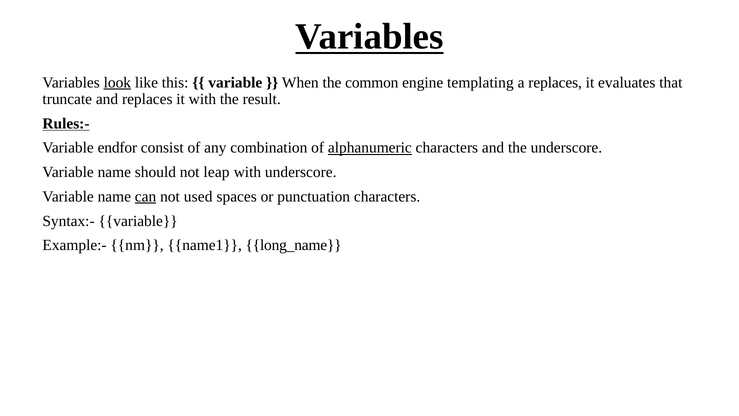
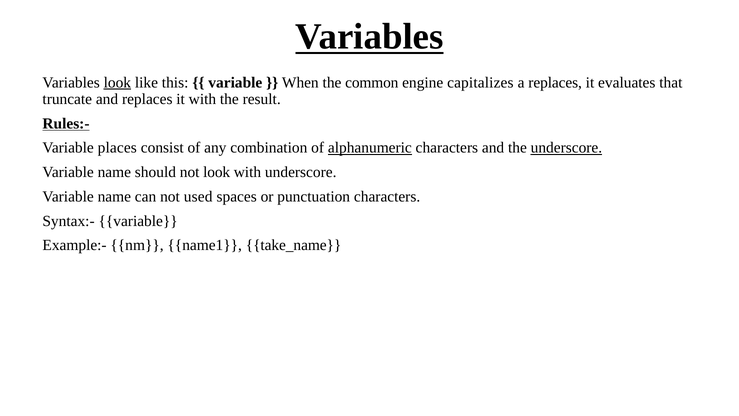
templating: templating -> capitalizes (480, 82)
endfor: endfor -> places (117, 148)
underscore underline: none -> present (566, 148)
not leap: leap -> look (217, 172)
can underline: present -> none (146, 196)
long_name: long_name -> take_name (294, 245)
